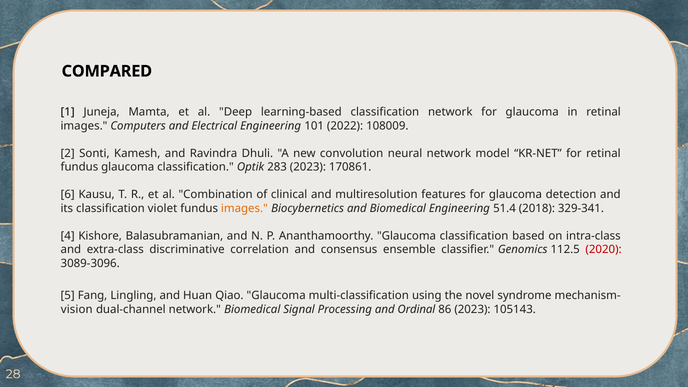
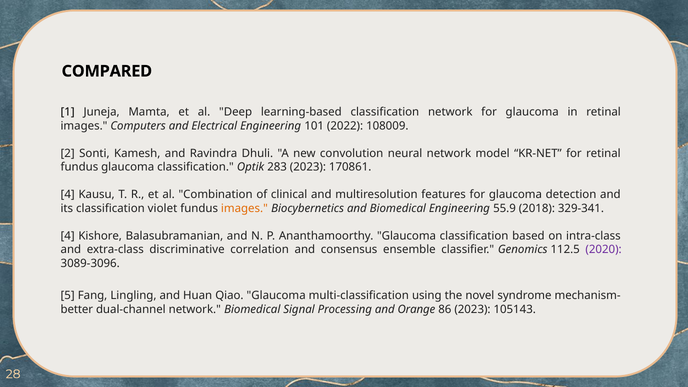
6: 6 -> 4 (68, 195)
51.4: 51.4 -> 55.9 (504, 208)
2020 colour: red -> purple (604, 250)
vision: vision -> better (77, 309)
Processing and Ordinal: Ordinal -> Orange (416, 309)
